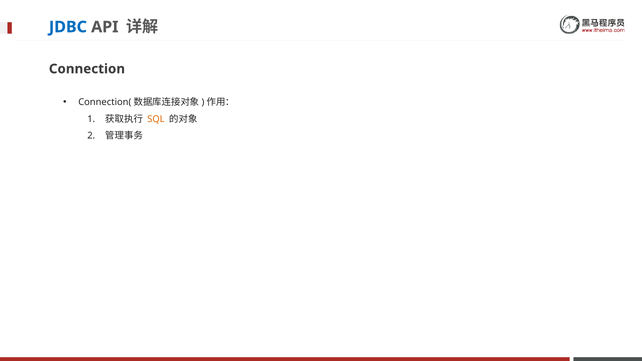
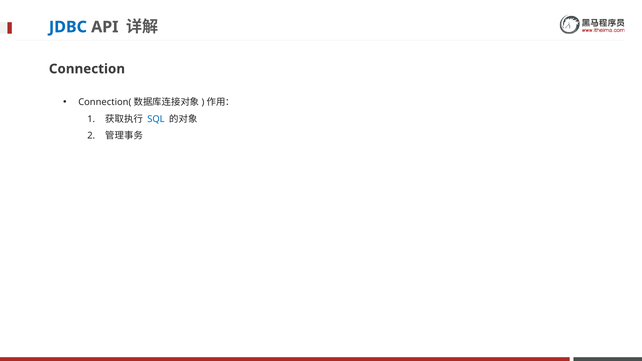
SQL colour: orange -> blue (156, 119)
